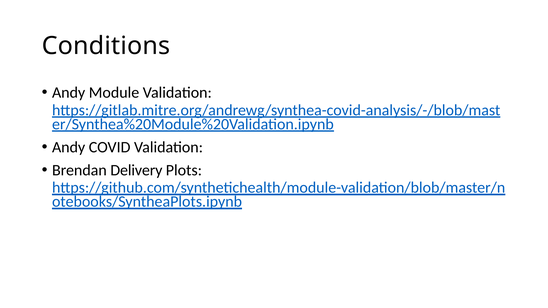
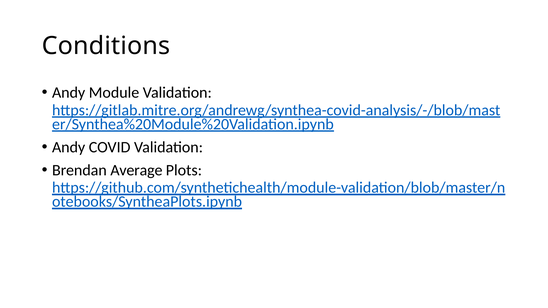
Delivery: Delivery -> Average (136, 170)
